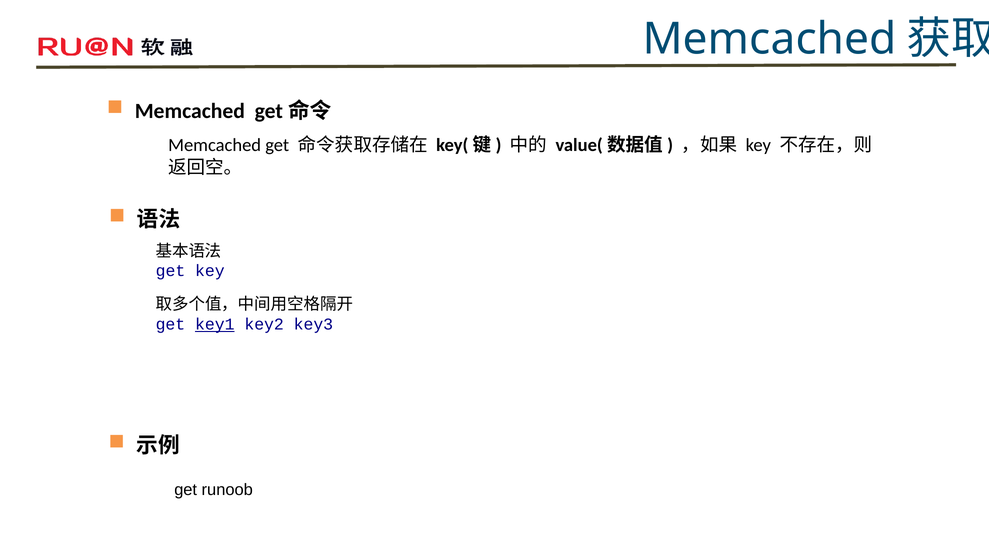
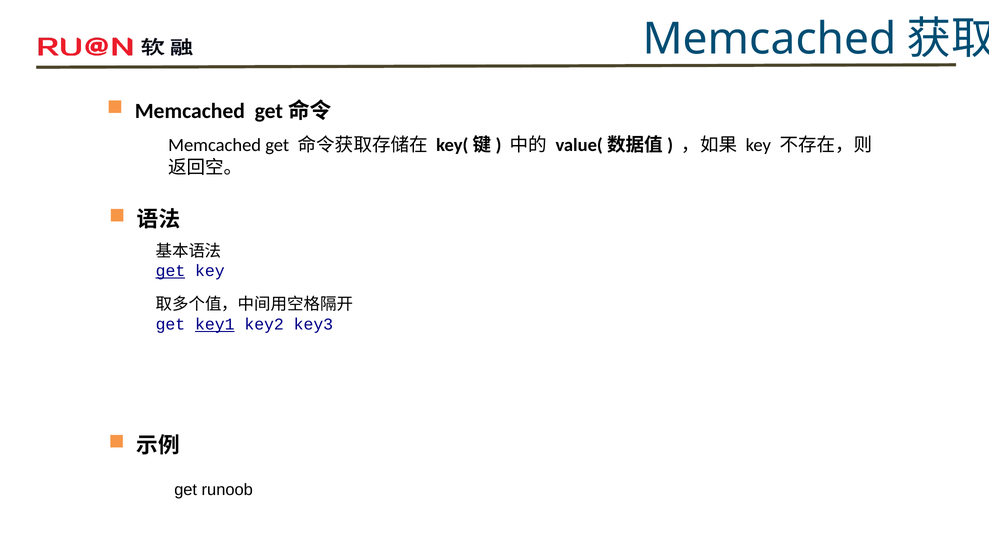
get underline: none -> present (171, 271)
